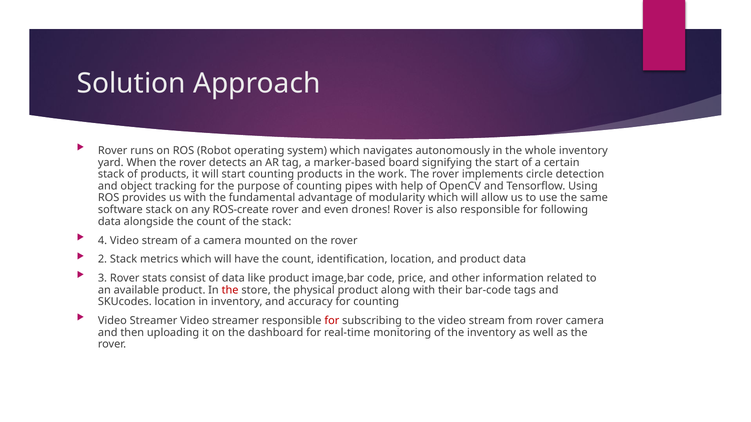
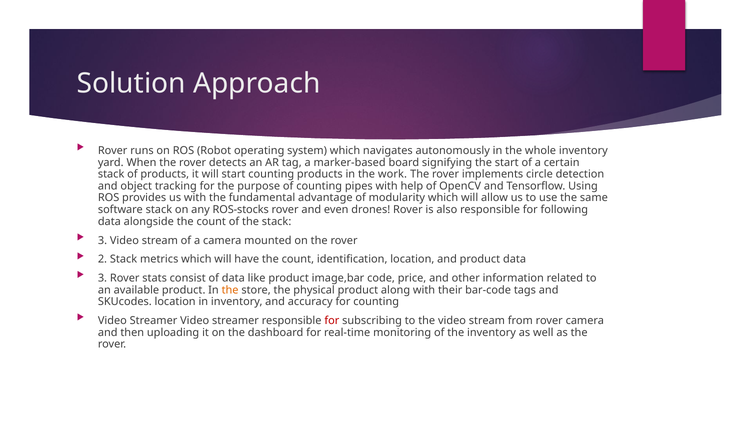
ROS-create: ROS-create -> ROS-stocks (241, 210)
4: 4 -> 3 (102, 241)
the colour: red -> orange (230, 290)
